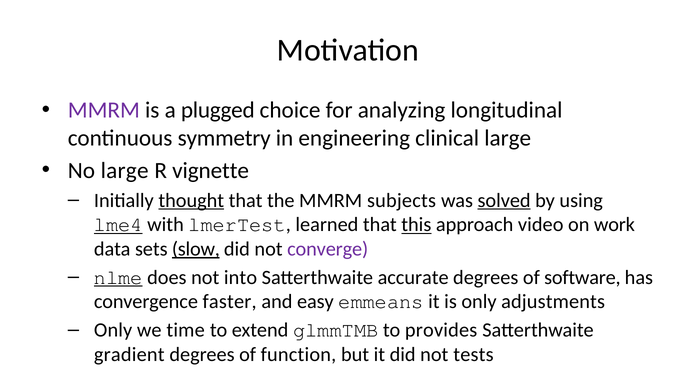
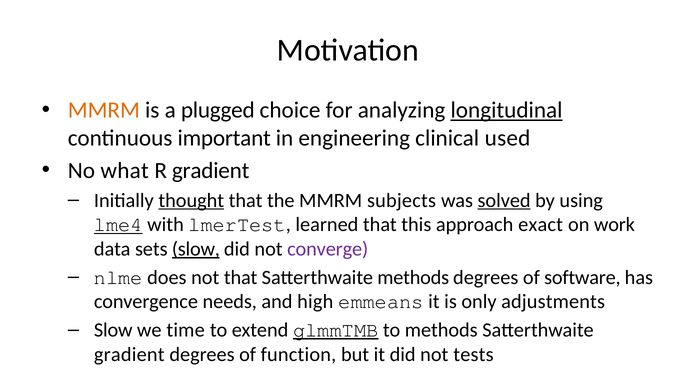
MMRM colour: purple -> orange (104, 110)
longitudinal underline: none -> present (507, 110)
symmetry: symmetry -> important (224, 138)
clinical large: large -> used (508, 138)
No large: large -> what (125, 171)
R vignette: vignette -> gradient (211, 171)
this underline: present -> none (416, 225)
video: video -> exact (541, 225)
nlme underline: present -> none (118, 278)
not into: into -> that (241, 278)
Satterthwaite accurate: accurate -> methods (413, 278)
faster: faster -> needs (230, 302)
easy: easy -> high (315, 302)
Only: Only -> Slow (113, 331)
glmmTMB underline: none -> present (336, 331)
to provides: provides -> methods (441, 331)
